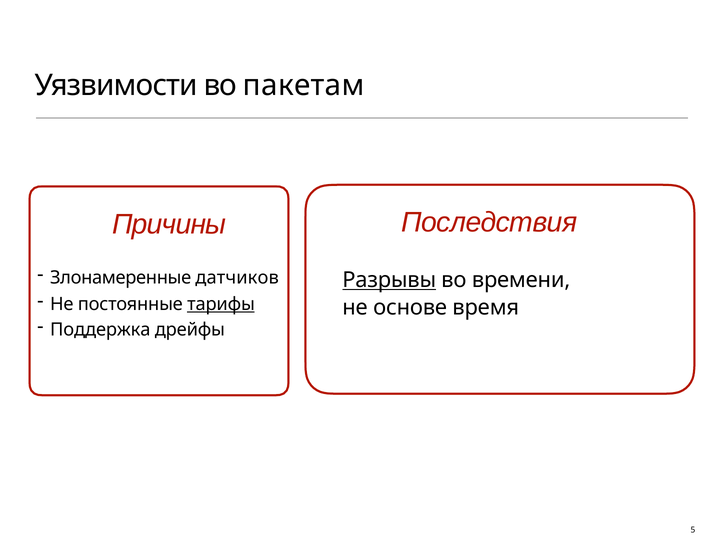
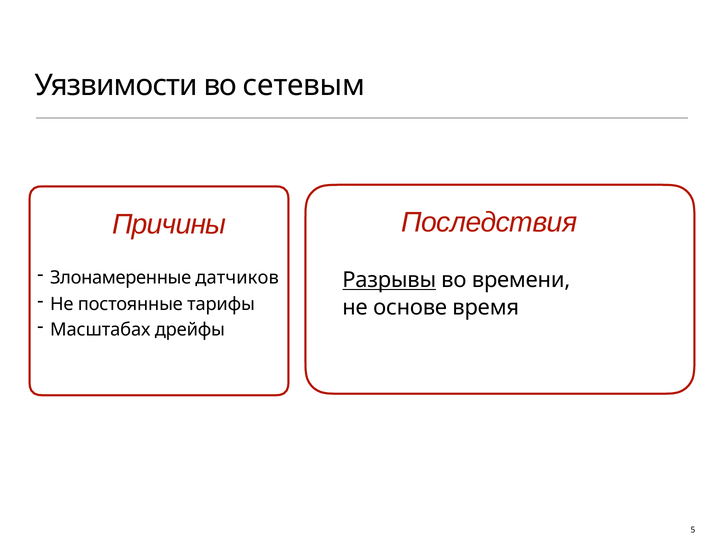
пакетам: пакетам -> сетевым (304, 85)
тарифы underline: present -> none (221, 304)
Поддержка: Поддержка -> Масштабах (100, 329)
